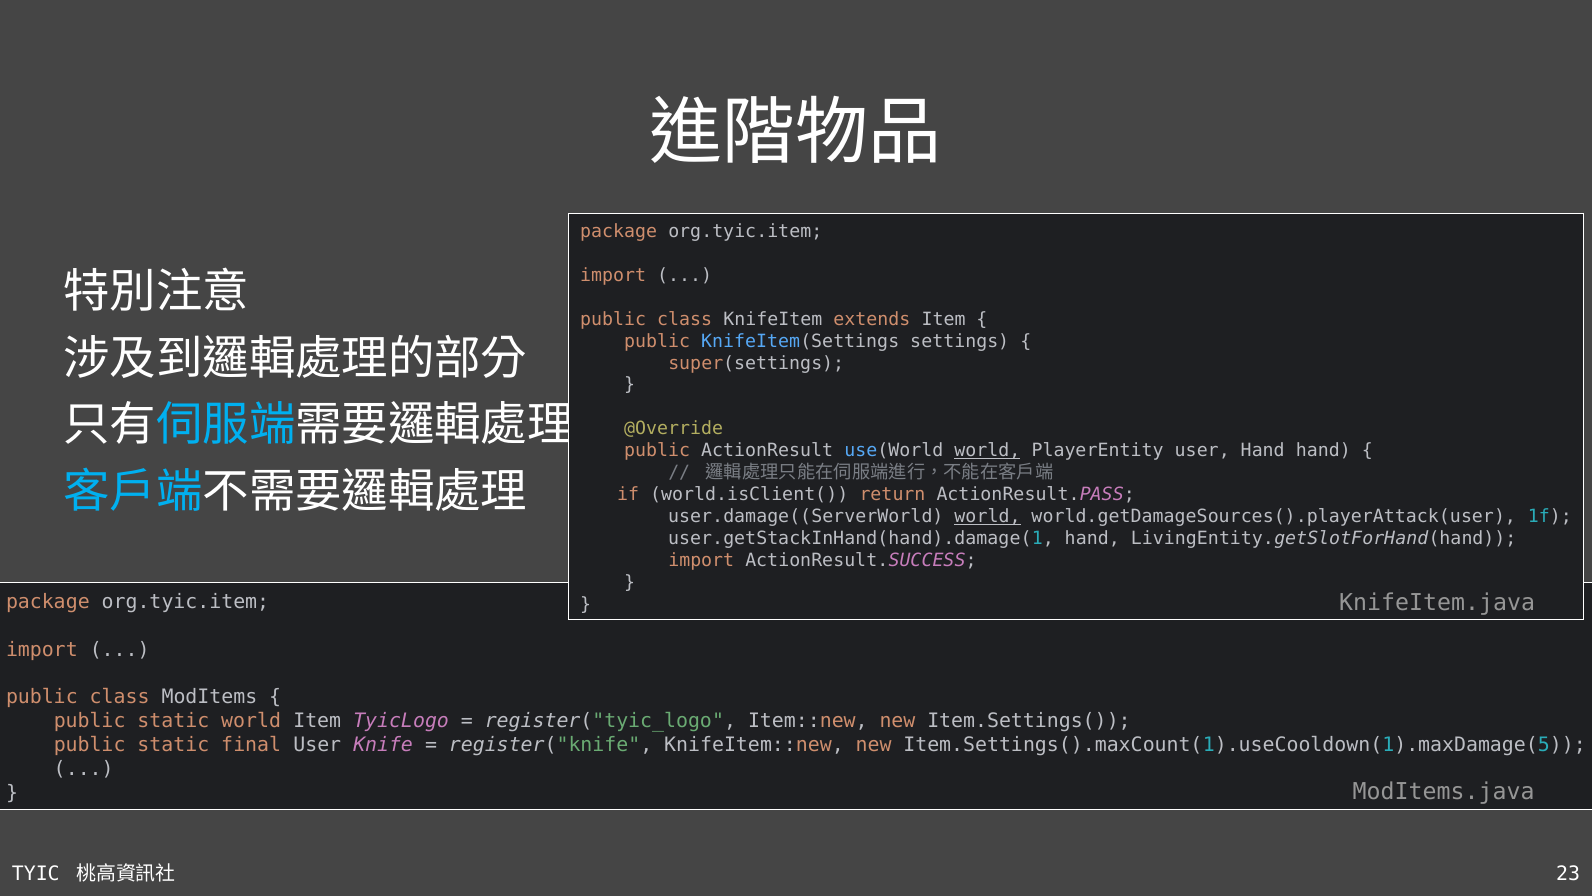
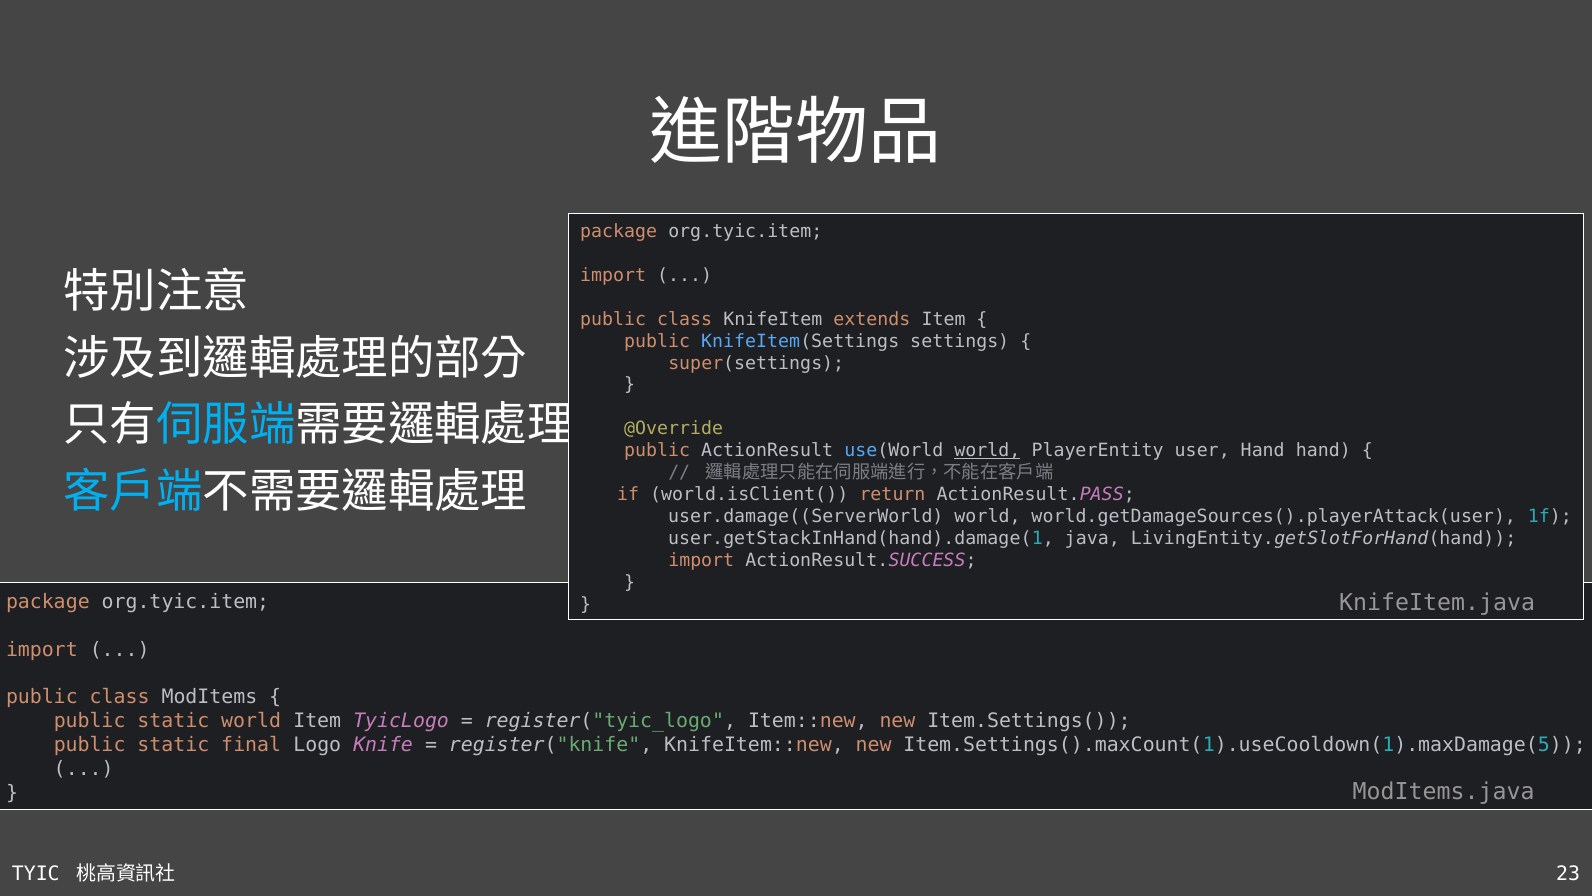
world underline: present -> none (987, 516)
user.getStackInHand(hand).damage(1 hand: hand -> java (1092, 538)
final User: User -> Logo (317, 745)
